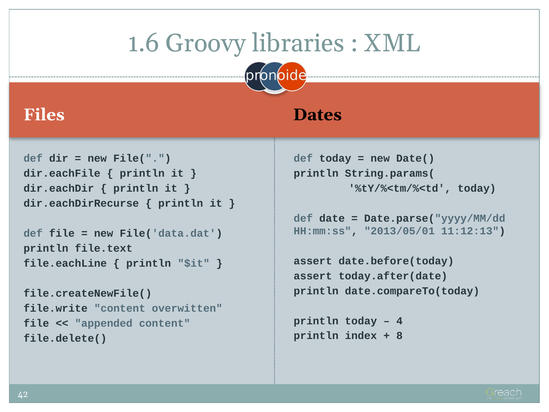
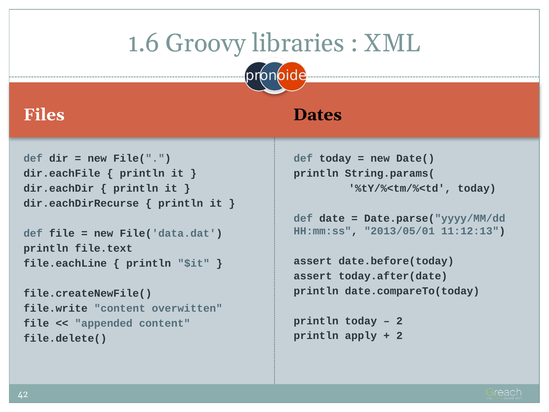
4: 4 -> 2 (399, 321)
index: index -> apply (361, 336)
8: 8 -> 2 (399, 336)
